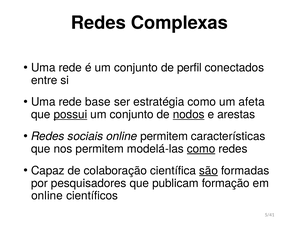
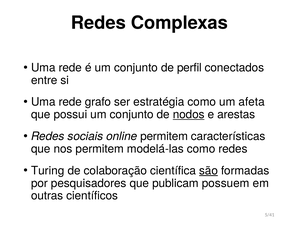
base: base -> grafo (98, 102)
possui underline: present -> none (70, 114)
como underline: present -> none (201, 148)
Capaz: Capaz -> Turing (48, 170)
formação: formação -> possuem (226, 183)
online: online -> outras (47, 195)
